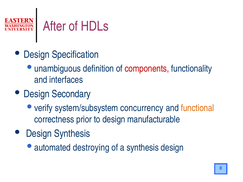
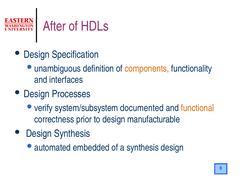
components colour: red -> orange (147, 69)
Secondary: Secondary -> Processes (71, 94)
concurrency: concurrency -> documented (142, 108)
destroying: destroying -> embedded (91, 148)
